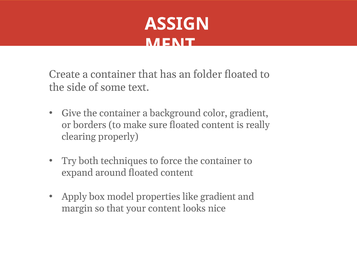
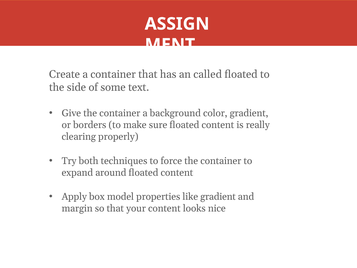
folder: folder -> called (208, 74)
